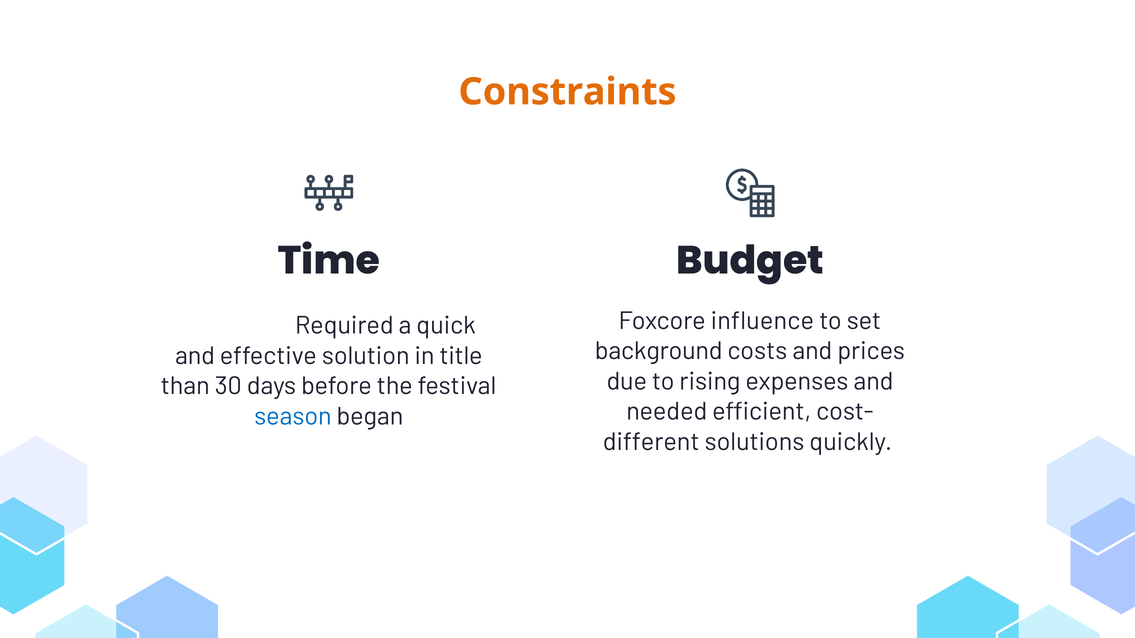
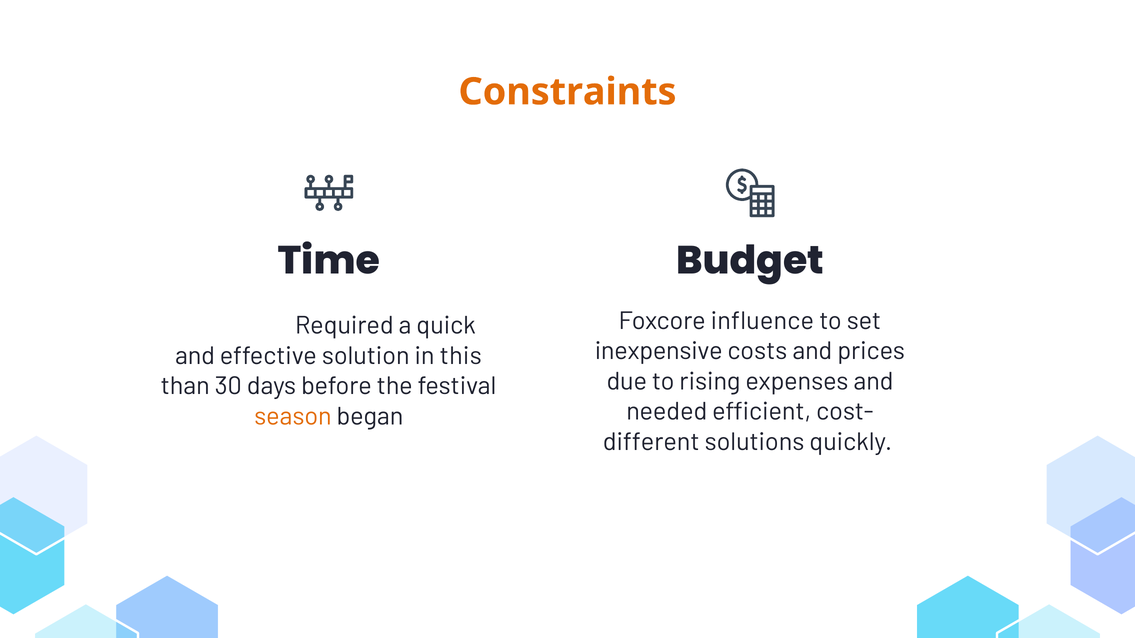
background: background -> inexpensive (659, 351)
title: title -> this (461, 356)
season colour: blue -> orange (293, 417)
